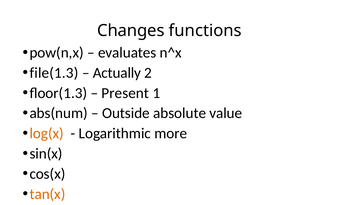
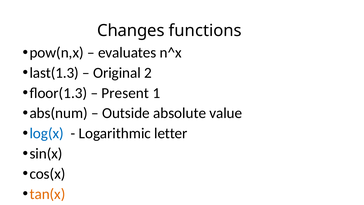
file(1.3: file(1.3 -> last(1.3 (54, 73)
Actually: Actually -> Original (117, 73)
log(x colour: orange -> blue (47, 133)
more: more -> letter (171, 133)
